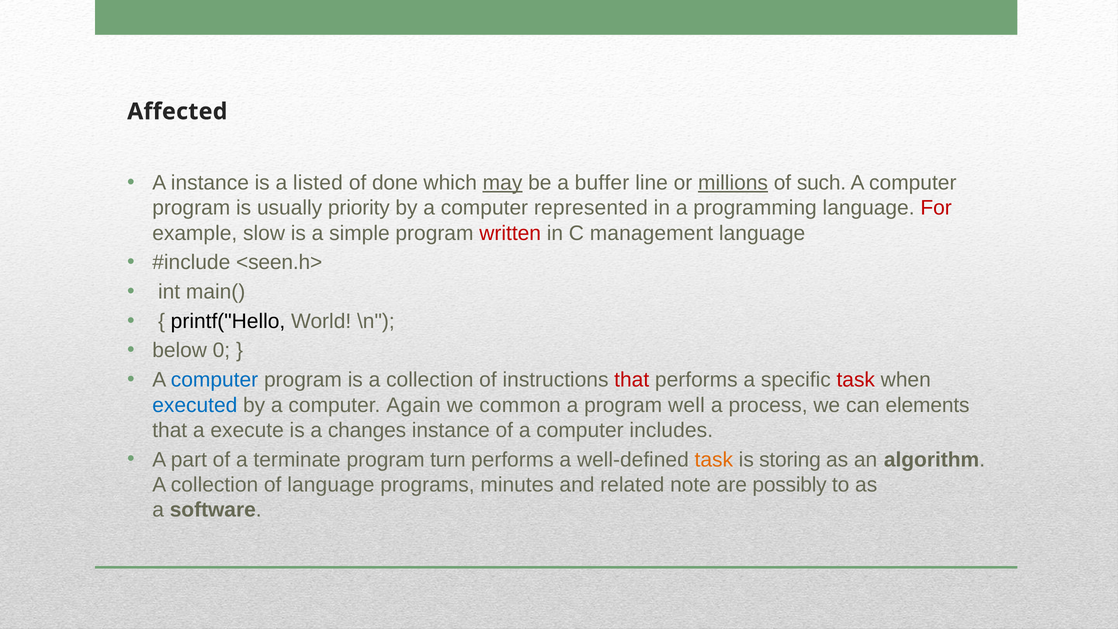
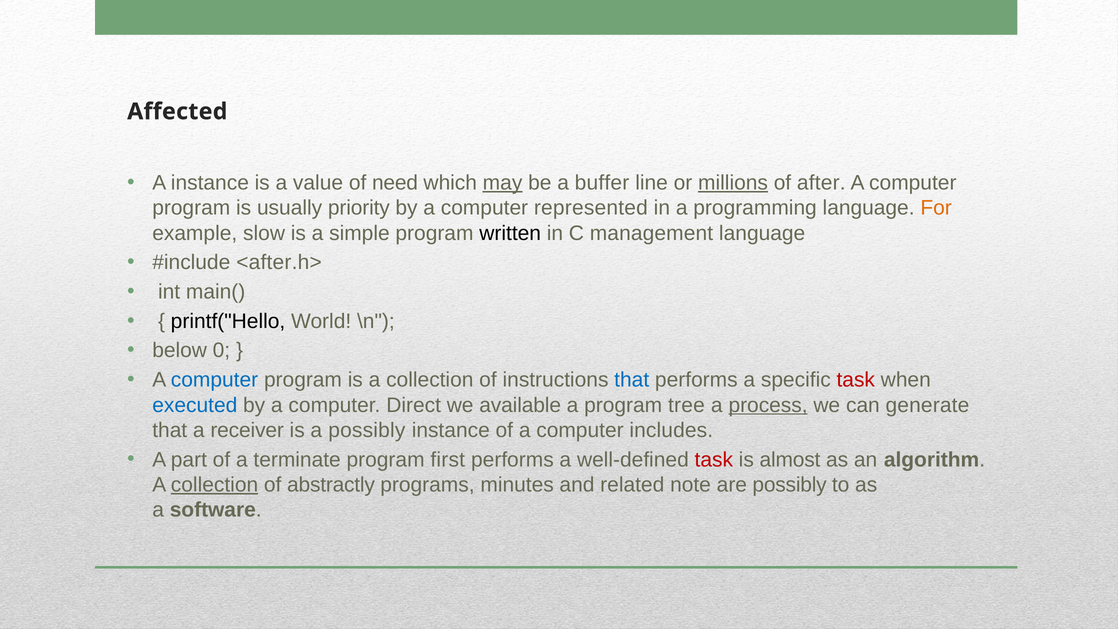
listed: listed -> value (318, 183)
done: done -> need (395, 183)
such: such -> after (821, 183)
For colour: red -> orange (936, 208)
written colour: red -> black (510, 233)
<seen.h>: <seen.h> -> <after.h> (279, 262)
that colour: red -> blue (632, 380)
Again: Again -> Direct (414, 405)
common: common -> available (520, 405)
well: well -> tree (686, 405)
process underline: none -> present (768, 405)
elements: elements -> generate (927, 405)
execute: execute -> receiver (247, 430)
a changes: changes -> possibly (367, 430)
turn: turn -> first (448, 460)
task colour: orange -> red (714, 460)
storing: storing -> almost (790, 460)
collection underline: none -> present (215, 485)
of language: language -> abstractly (331, 485)
